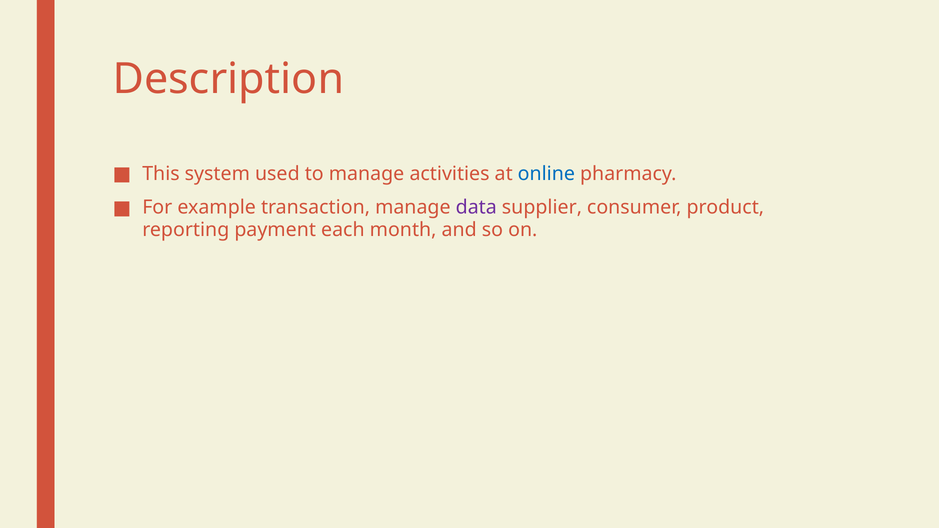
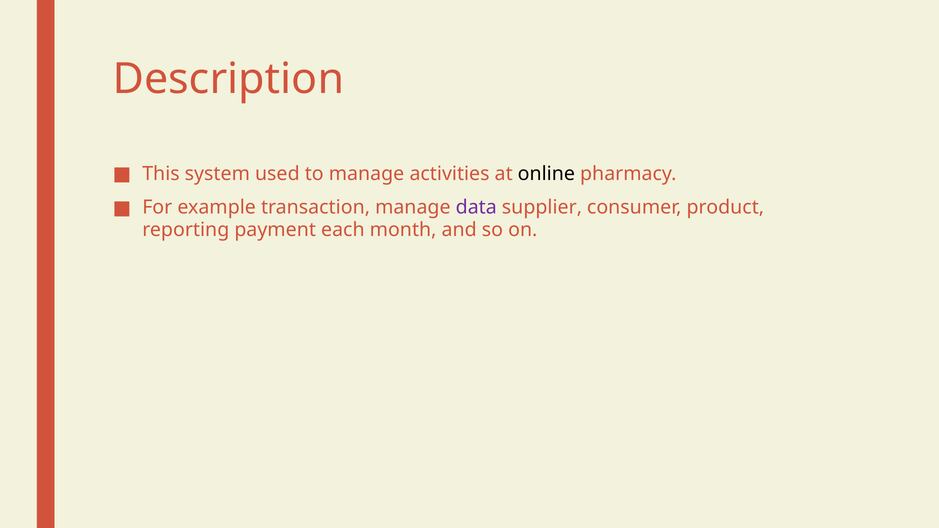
online colour: blue -> black (546, 174)
